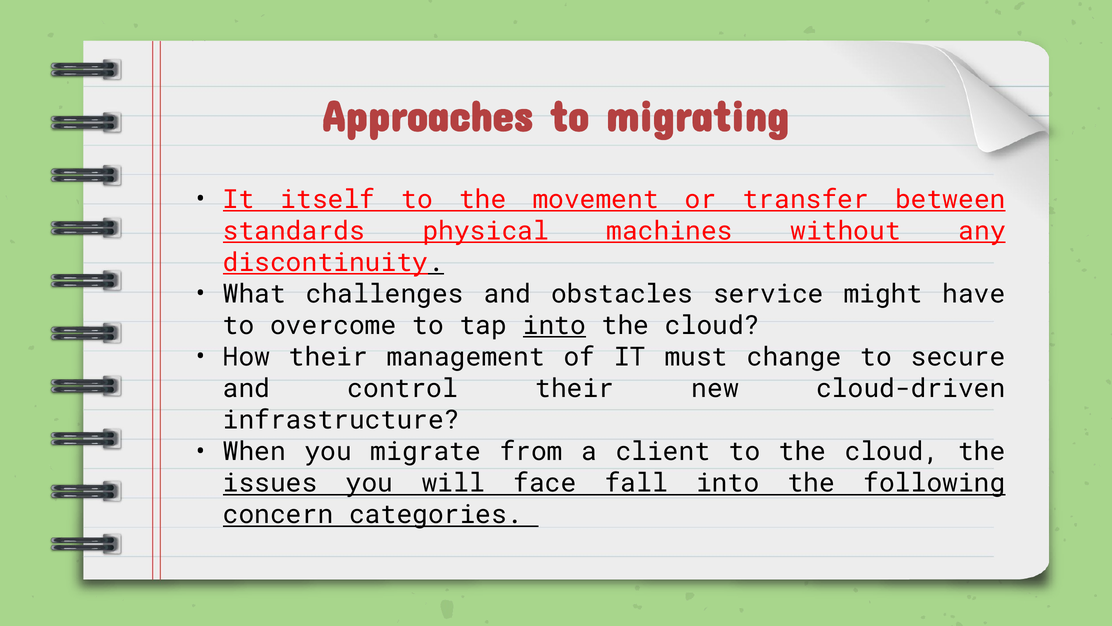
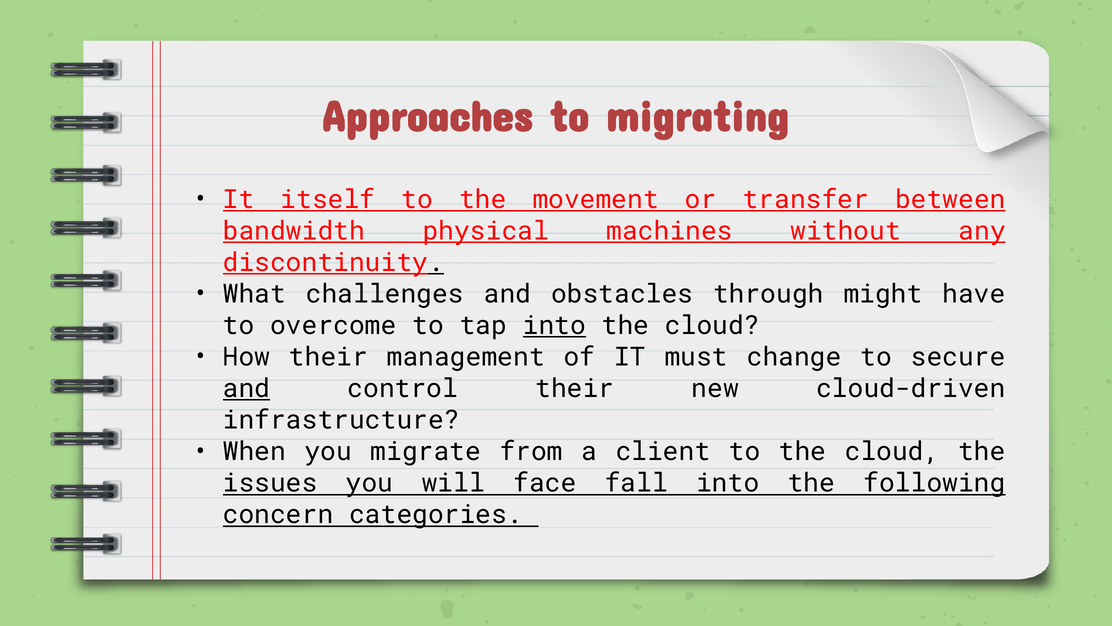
standards: standards -> bandwidth (294, 231)
service: service -> through (768, 294)
and underline: none -> present (247, 388)
